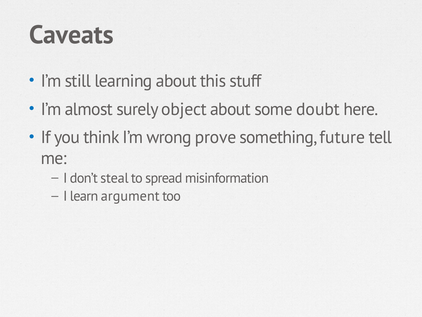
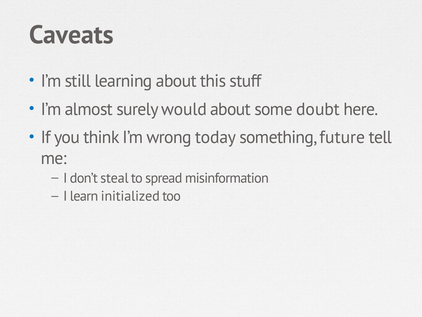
object: object -> would (184, 109)
prove: prove -> today (216, 137)
argument: argument -> initialized (130, 196)
